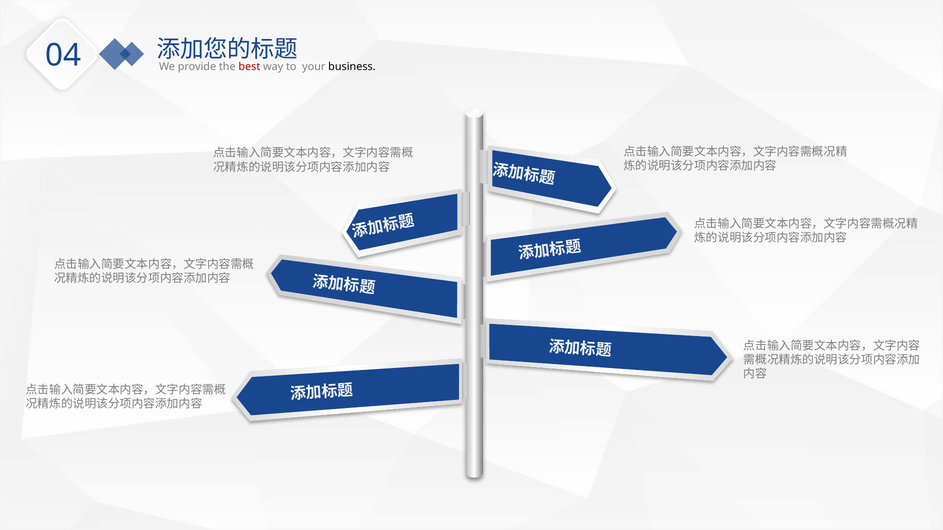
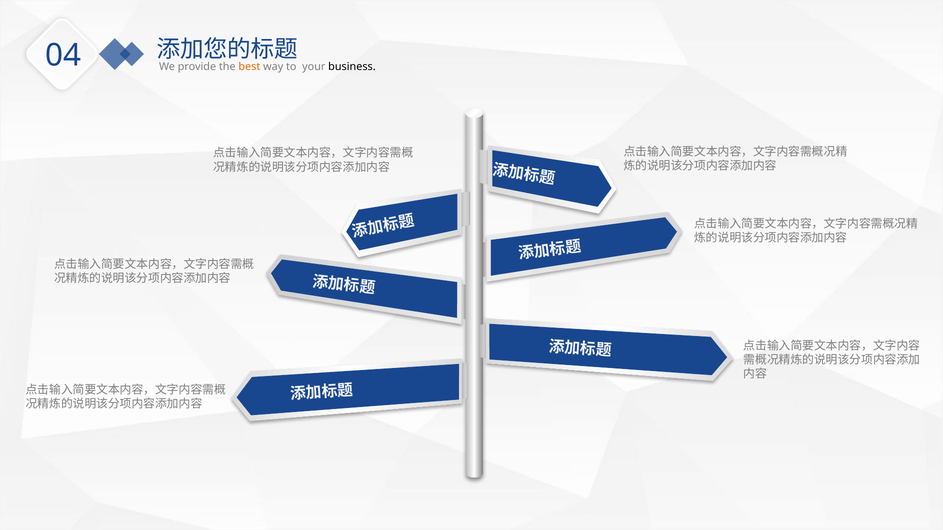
best colour: red -> orange (249, 67)
